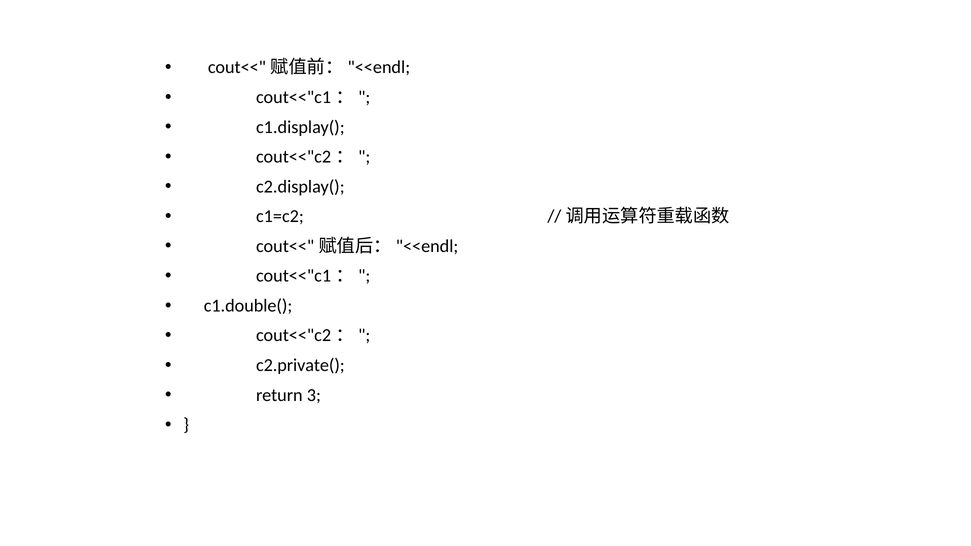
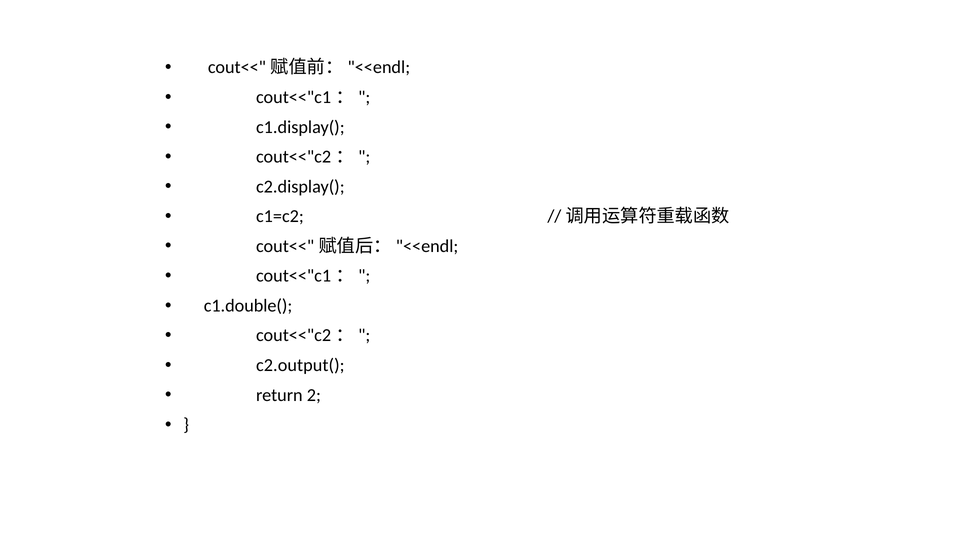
c2.private(: c2.private( -> c2.output( (300, 365)
3: 3 -> 2 (314, 395)
